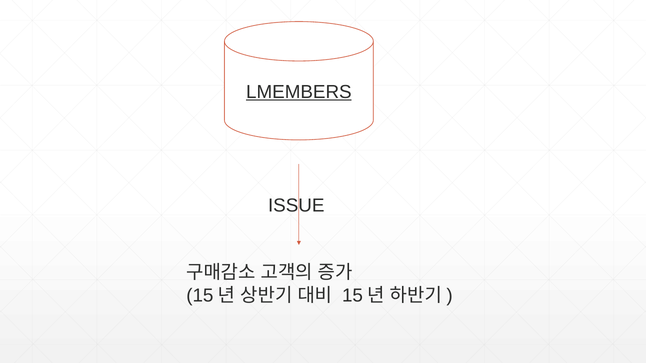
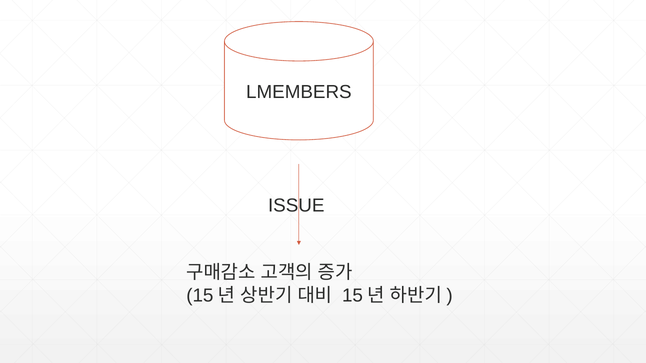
LMEMBERS underline: present -> none (299, 92)
